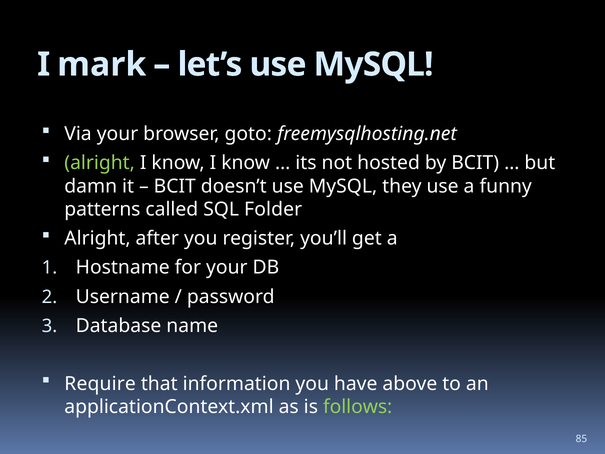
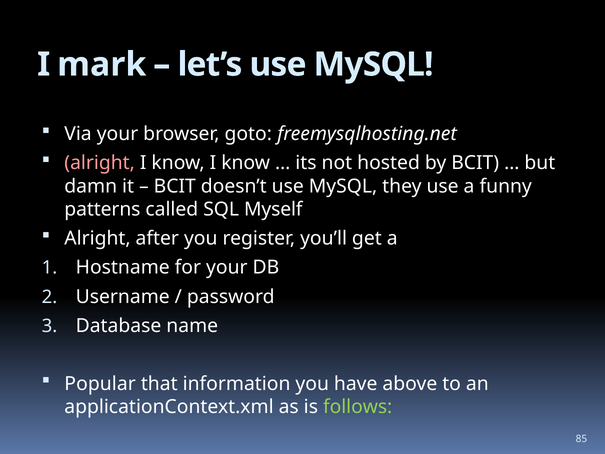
alright colour: light green -> pink (100, 163)
Folder: Folder -> Myself (273, 209)
Require: Require -> Popular (100, 384)
